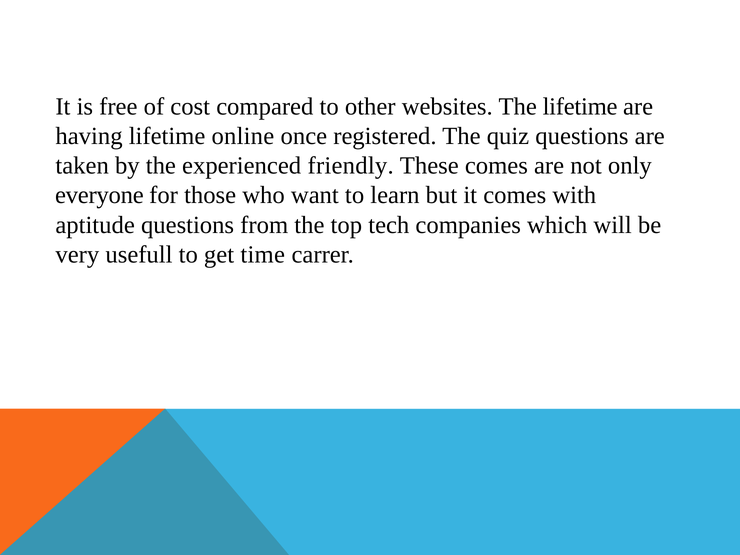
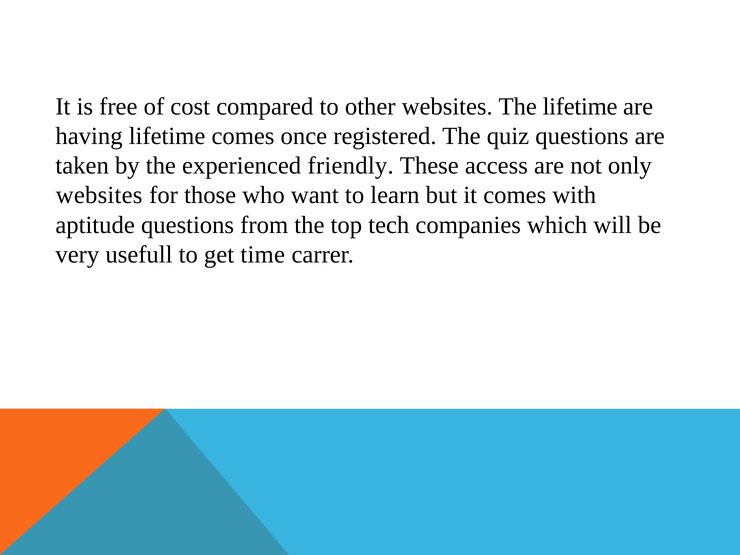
lifetime online: online -> comes (243, 136)
These comes: comes -> access (496, 166)
everyone: everyone -> websites (99, 195)
